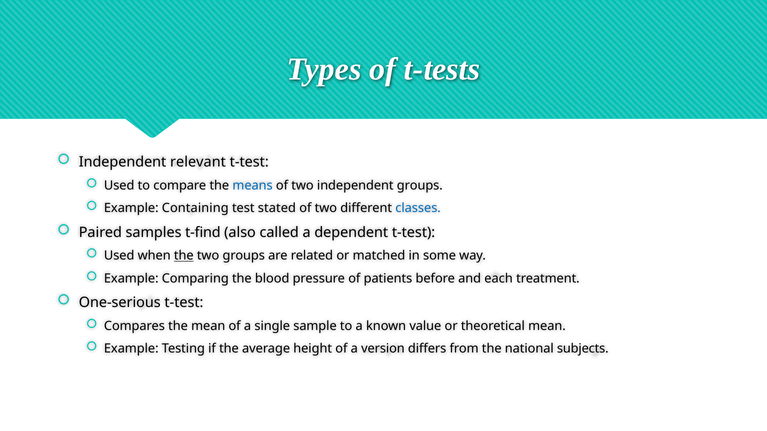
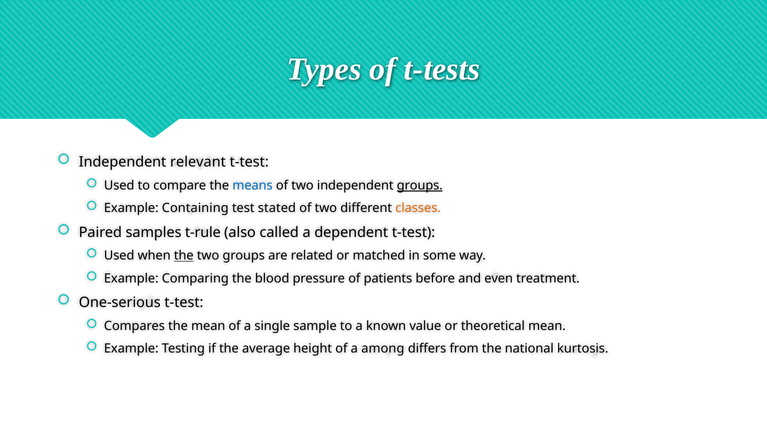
groups underline: none -> present (420, 186)
classes colour: blue -> orange (418, 208)
t-find: t-find -> t-rule (203, 233)
each: each -> even (499, 279)
version: version -> among (383, 349)
subjects: subjects -> kurtosis (583, 349)
